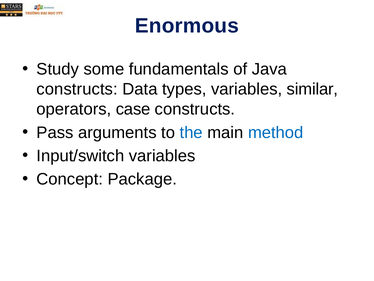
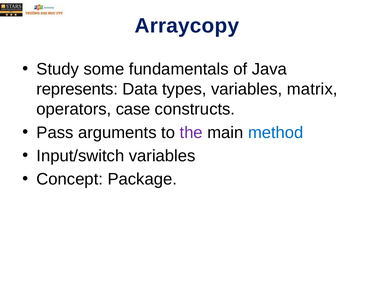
Enormous: Enormous -> Arraycopy (187, 26)
constructs: constructs -> represents (77, 89)
similar: similar -> matrix (312, 89)
the colour: blue -> purple (191, 132)
